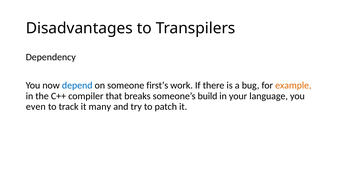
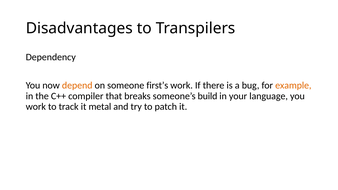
depend colour: blue -> orange (77, 85)
even: even -> work (36, 107)
many: many -> metal (100, 107)
